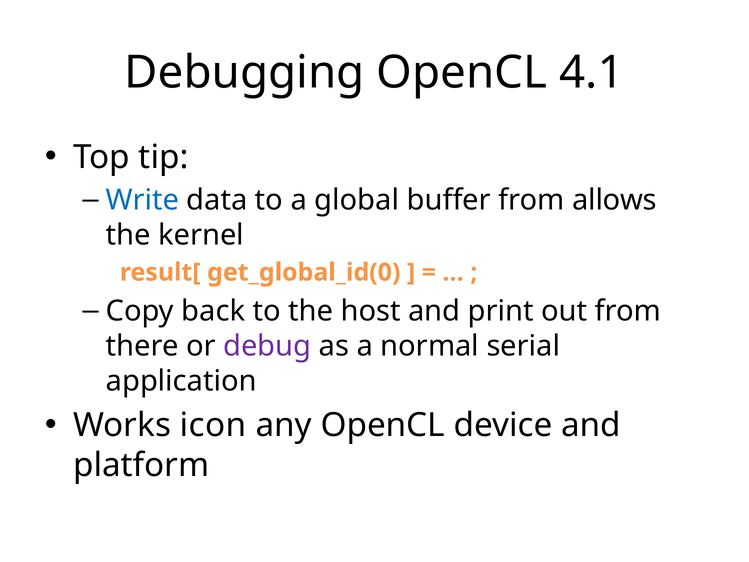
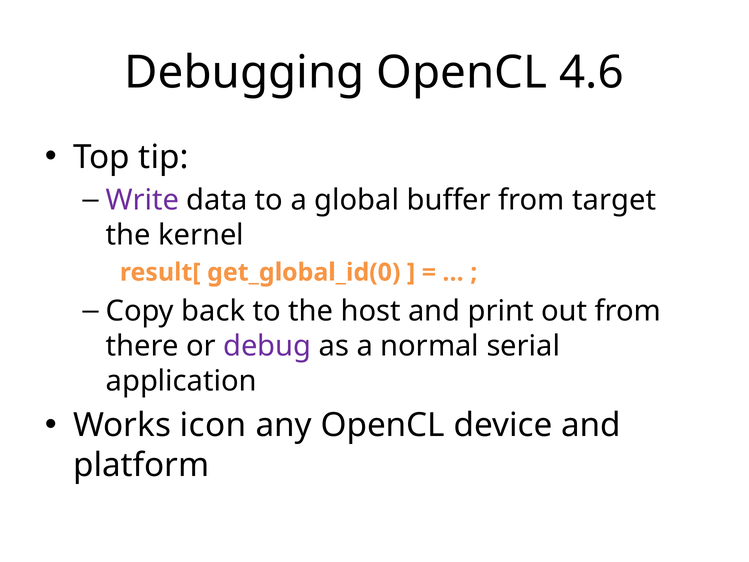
4.1: 4.1 -> 4.6 (592, 73)
Write colour: blue -> purple (142, 200)
allows: allows -> target (614, 200)
